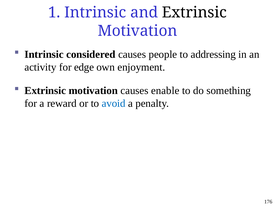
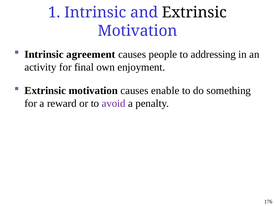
considered: considered -> agreement (91, 54)
edge: edge -> final (84, 67)
avoid colour: blue -> purple (114, 104)
